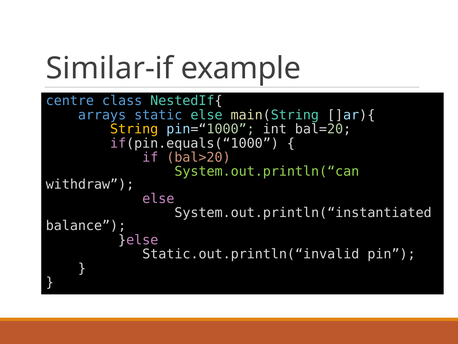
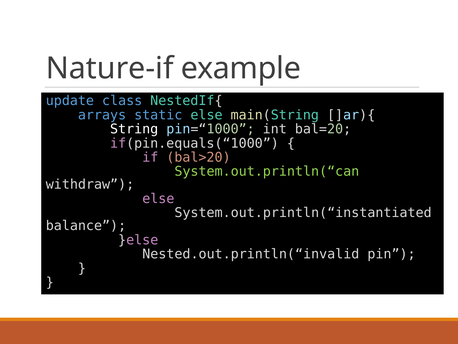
Similar-if: Similar-if -> Nature-if (110, 68)
centre: centre -> update (70, 101)
String colour: yellow -> white (134, 129)
Static.out.println(“invalid: Static.out.println(“invalid -> Nested.out.println(“invalid (251, 254)
